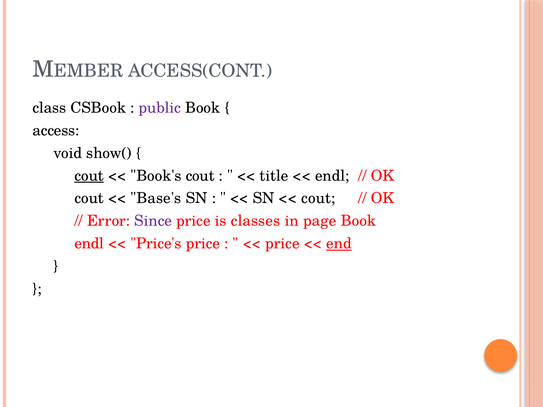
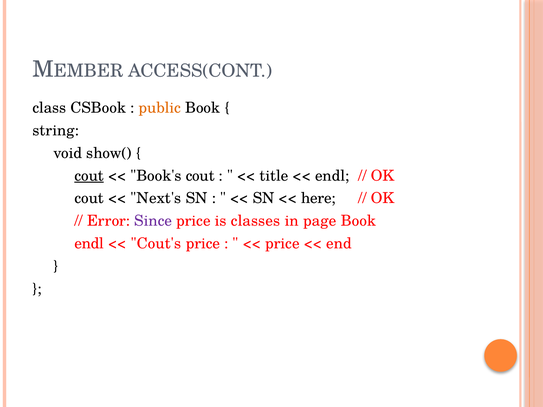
public colour: purple -> orange (160, 108)
access: access -> string (56, 130)
Base's: Base's -> Next's (156, 198)
cout: cout -> here (318, 198)
Price's: Price's -> Cout's (156, 244)
end underline: present -> none (339, 244)
